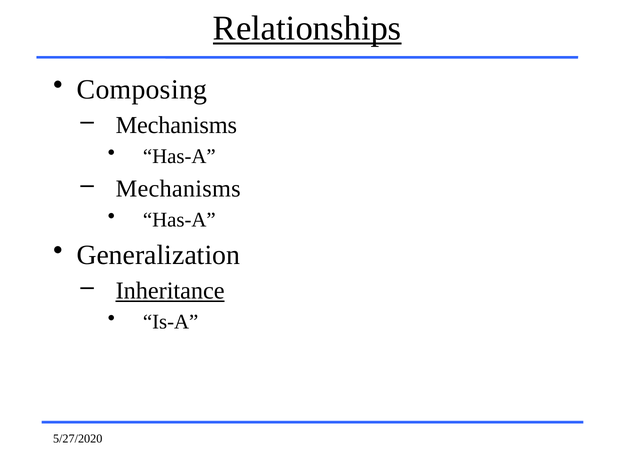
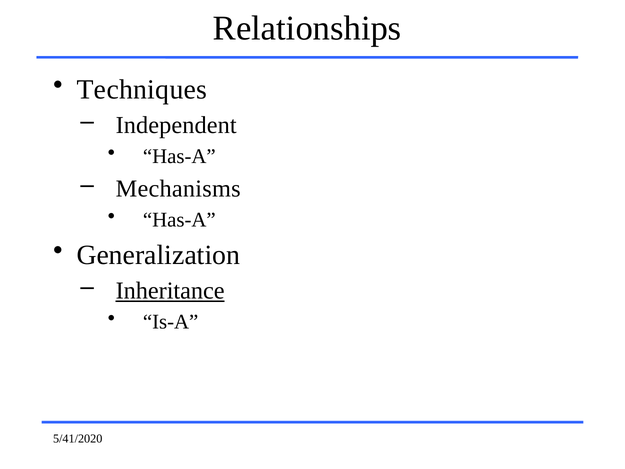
Relationships underline: present -> none (307, 28)
Composing: Composing -> Techniques (142, 89)
Mechanisms: Mechanisms -> Independent (176, 125)
5/27/2020: 5/27/2020 -> 5/41/2020 (78, 438)
